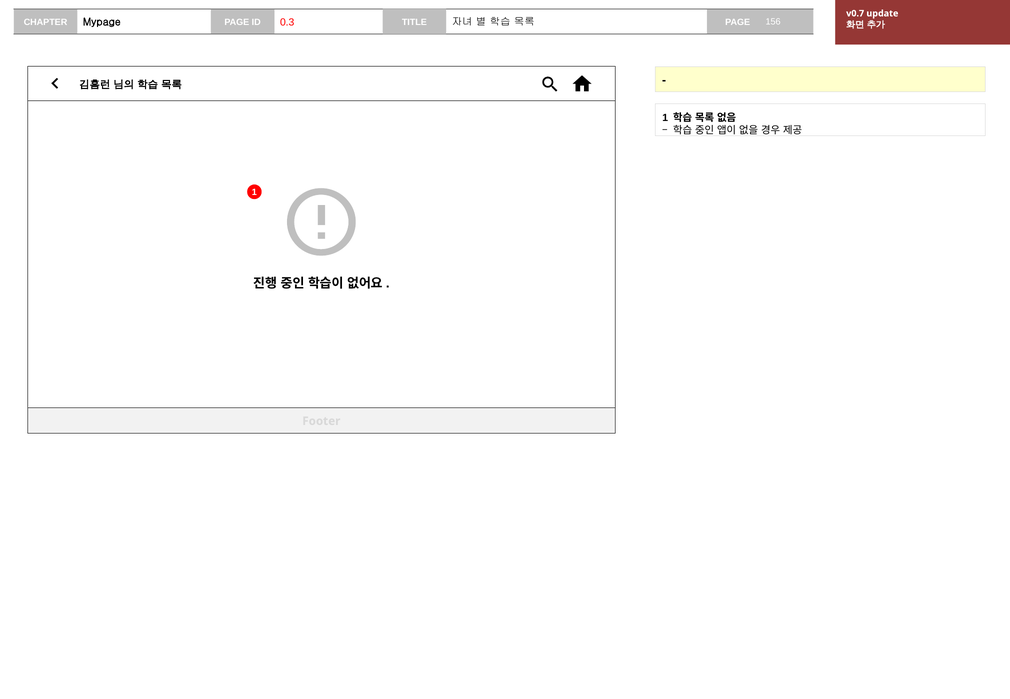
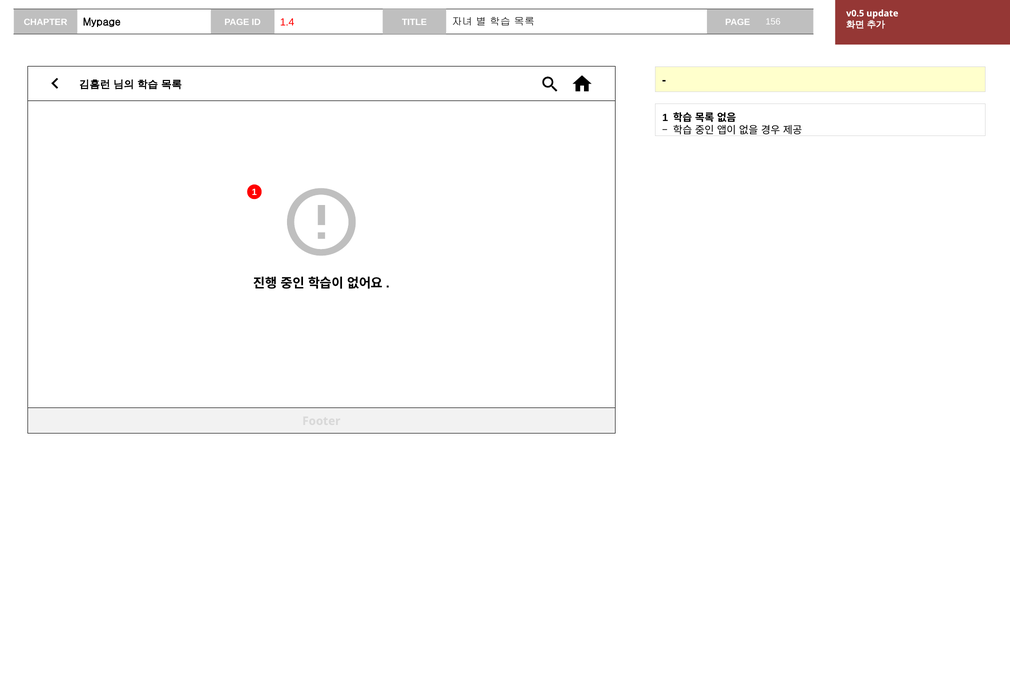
v0.7: v0.7 -> v0.5 (855, 13)
0.3: 0.3 -> 1.4 (287, 22)
